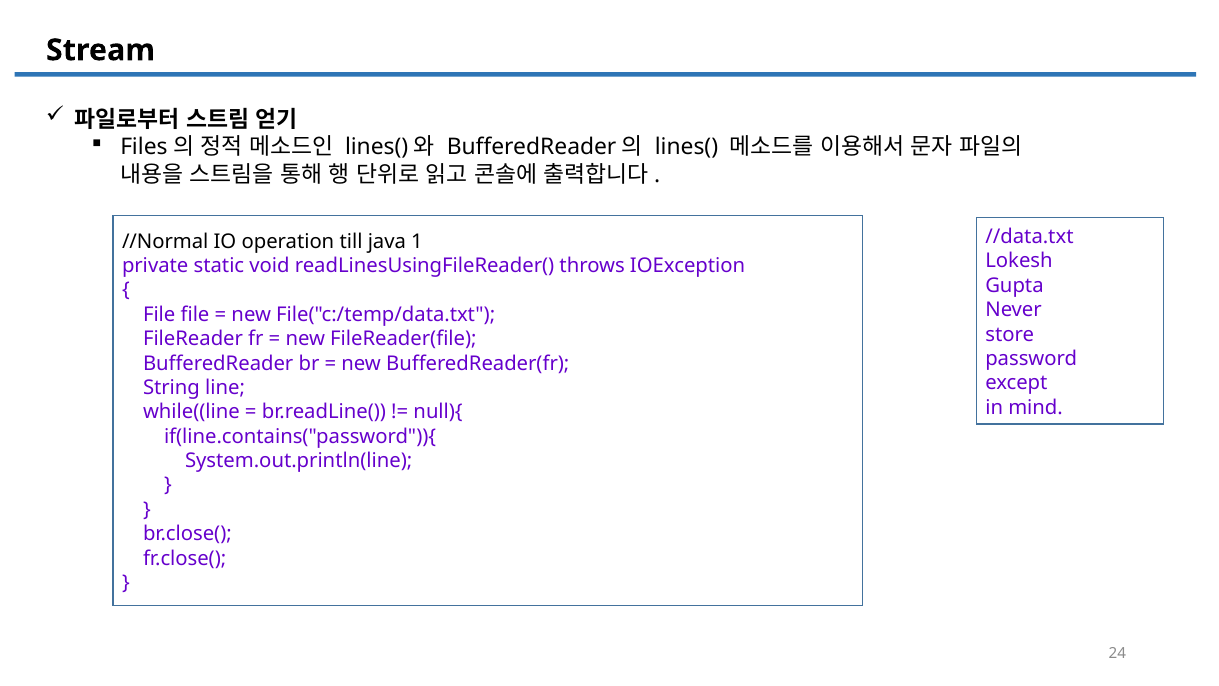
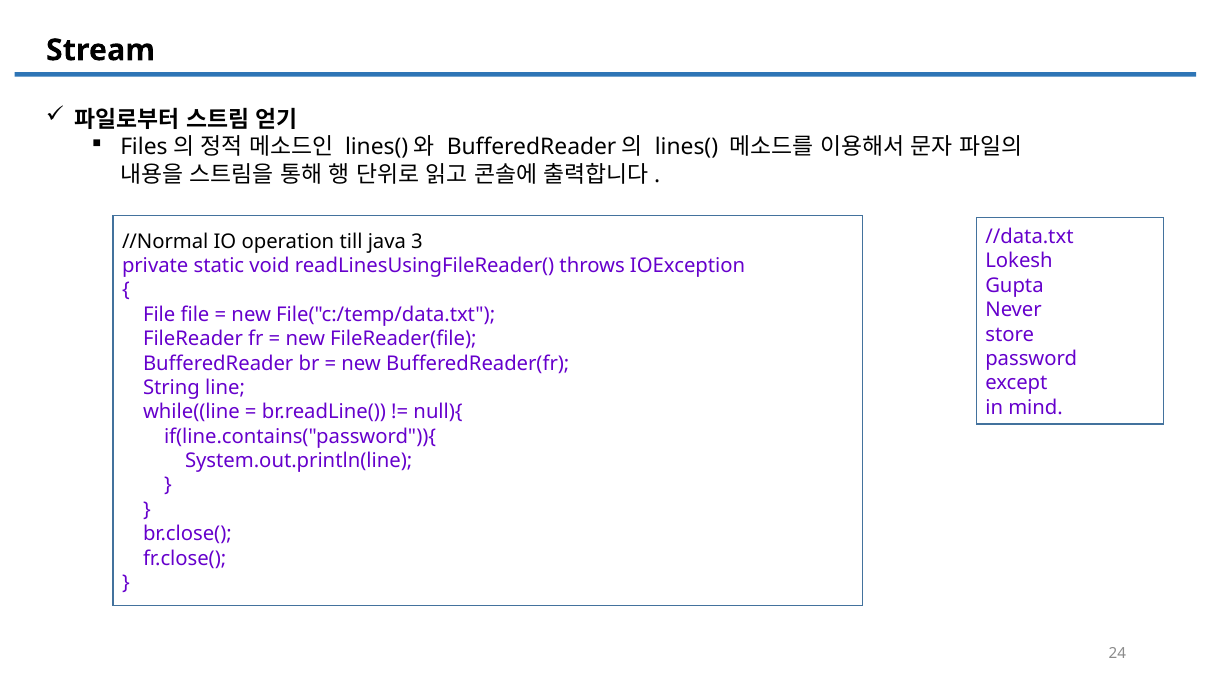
1: 1 -> 3 (417, 241)
